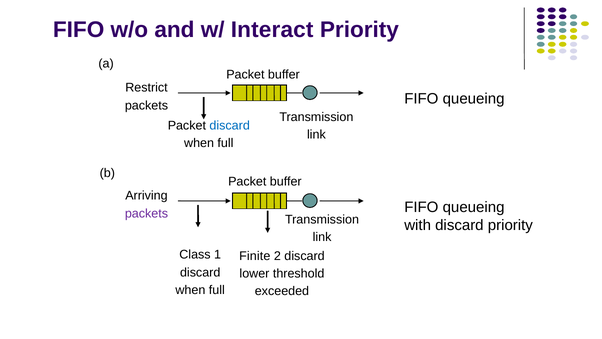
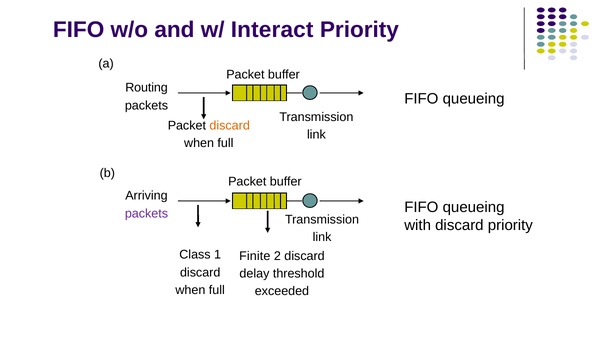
Restrict: Restrict -> Routing (147, 88)
discard colour: blue -> orange (230, 125)
lower: lower -> delay (254, 273)
